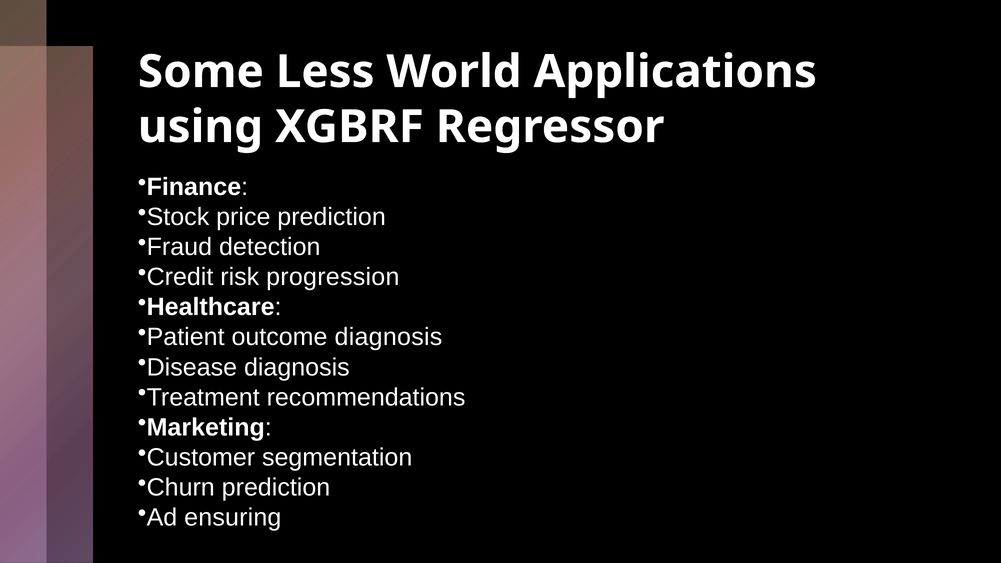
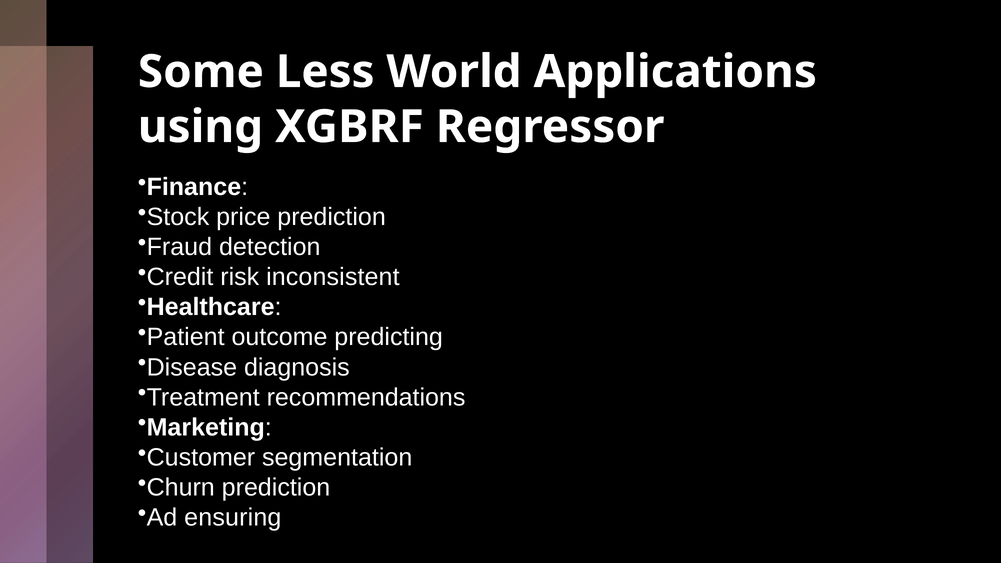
progression: progression -> inconsistent (333, 277)
outcome diagnosis: diagnosis -> predicting (389, 337)
